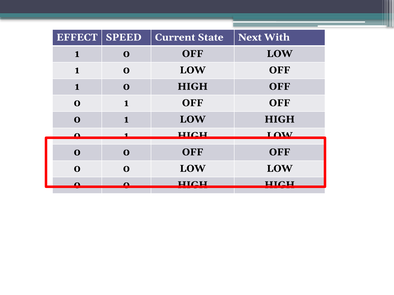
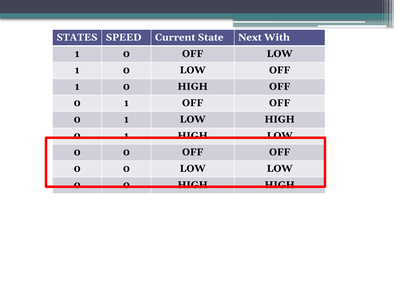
EFFECT: EFFECT -> STATES (77, 37)
